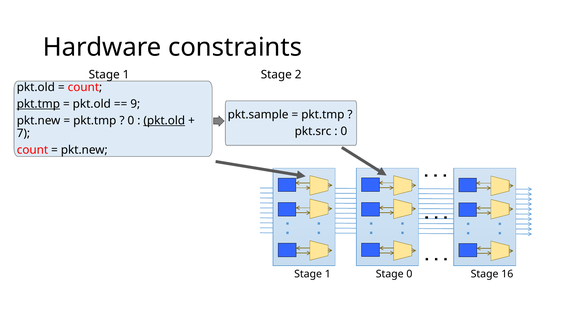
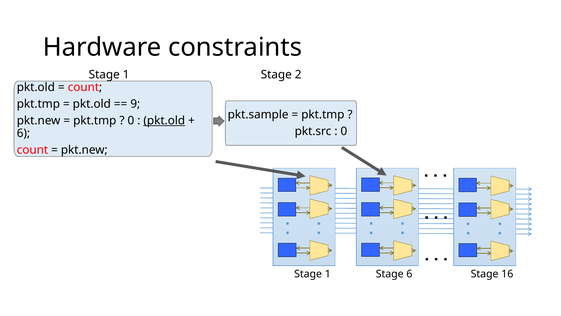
pkt.tmp underline: present -> none (38, 104)
7: 7 -> 6 (23, 133)
Stage 0: 0 -> 6 (409, 274)
